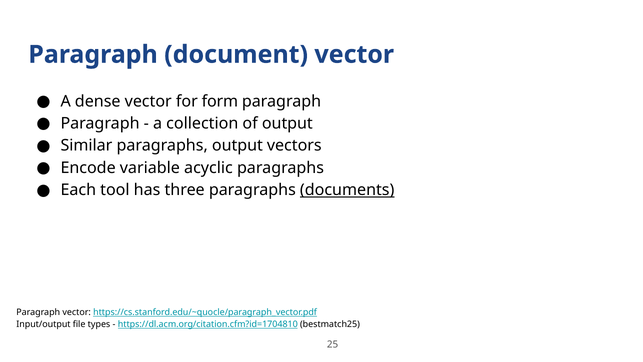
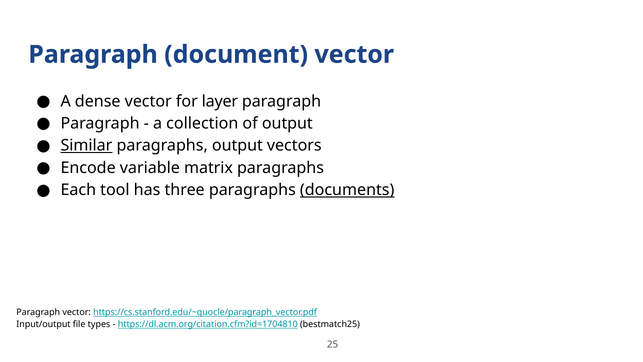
form: form -> layer (220, 101)
Similar underline: none -> present (86, 145)
acyclic: acyclic -> matrix (208, 168)
